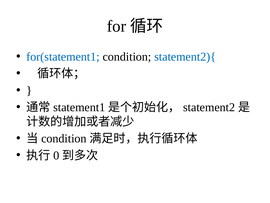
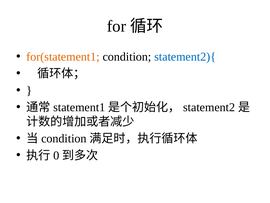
for(statement1 colour: blue -> orange (63, 57)
